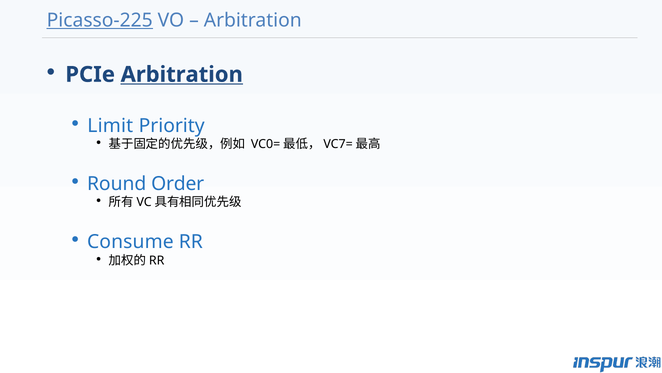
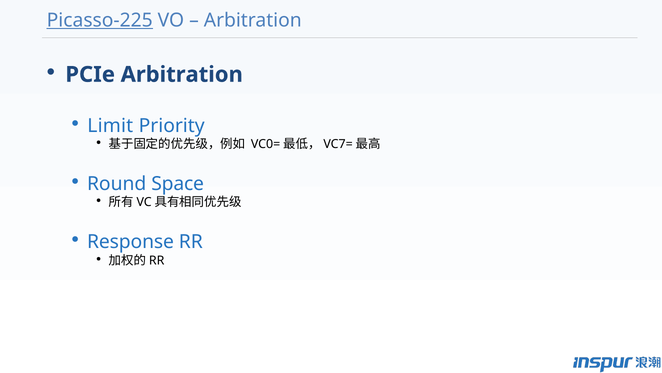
Arbitration underline: present -> none (182, 74)
Order: Order -> Space (178, 183)
Consume: Consume -> Response (131, 241)
